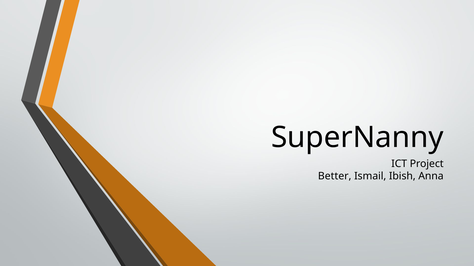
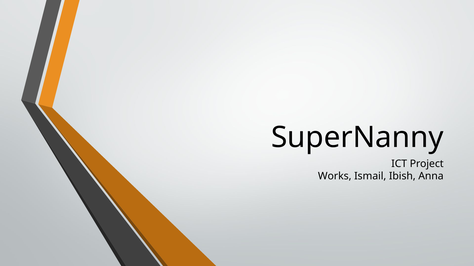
Better: Better -> Works (335, 177)
